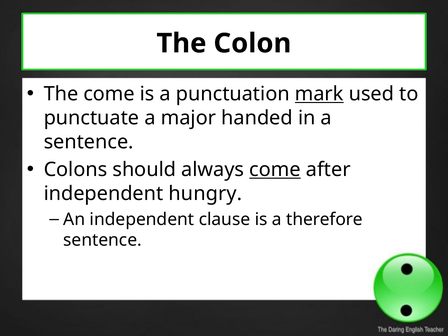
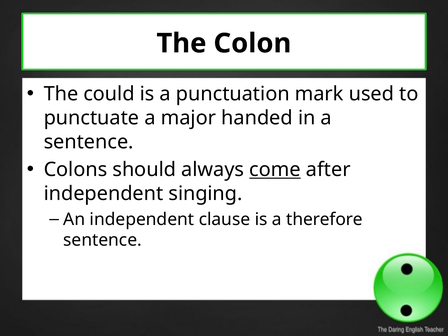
The come: come -> could (109, 94)
mark underline: present -> none (319, 94)
hungry: hungry -> singing (205, 194)
